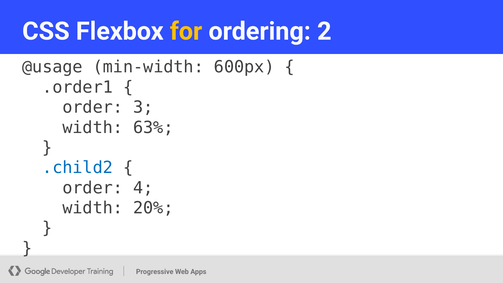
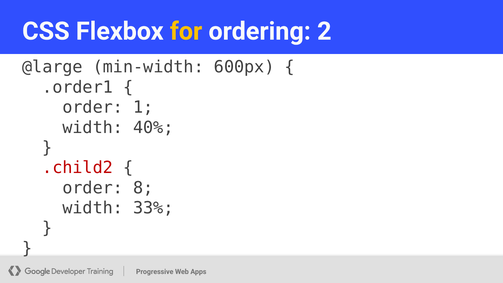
@usage: @usage -> @large (52, 67)
3: 3 -> 1 (143, 107)
63%: 63% -> 40% (153, 127)
.child2 colour: blue -> red (78, 168)
4: 4 -> 8 (143, 188)
20%: 20% -> 33% (153, 208)
